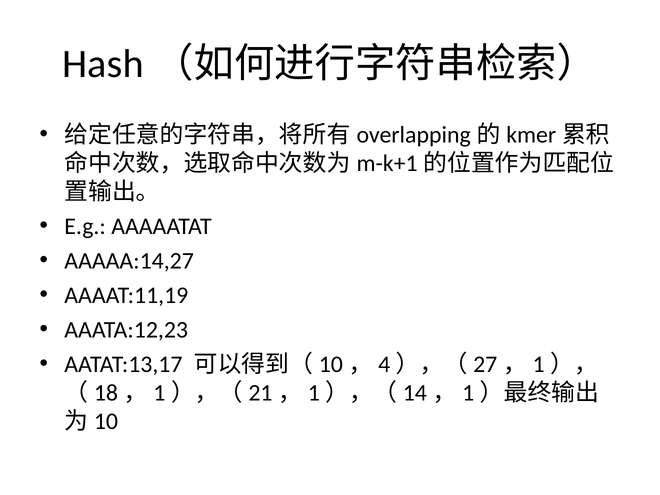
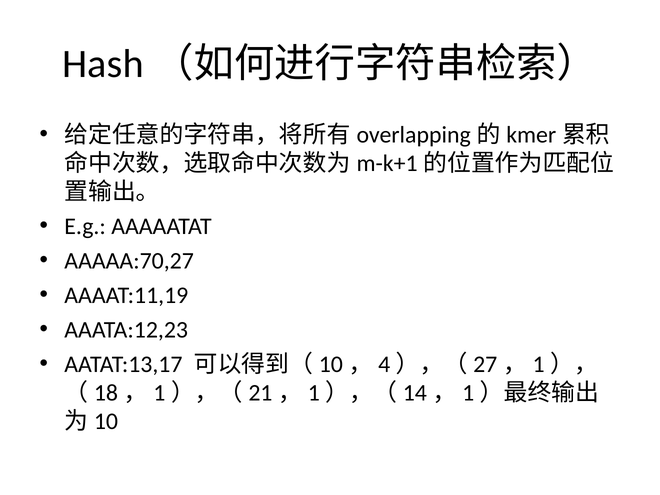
AAAAA:14,27: AAAAA:14,27 -> AAAAA:70,27 (129, 261)
